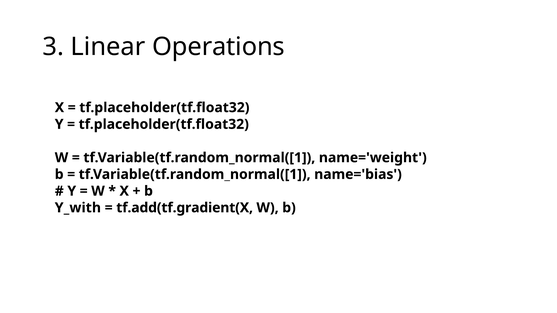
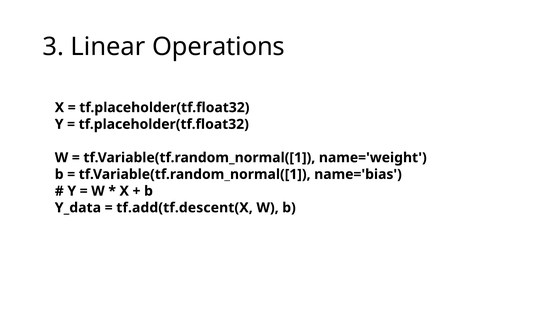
Y_with: Y_with -> Y_data (78, 208)
tf.add(tf.gradient(X: tf.add(tf.gradient(X -> tf.add(tf.descent(X (185, 208)
